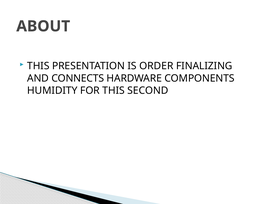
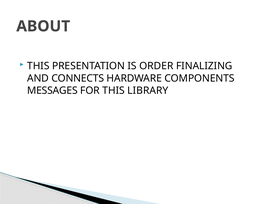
HUMIDITY: HUMIDITY -> MESSAGES (52, 91)
SECOND: SECOND -> LIBRARY (148, 91)
